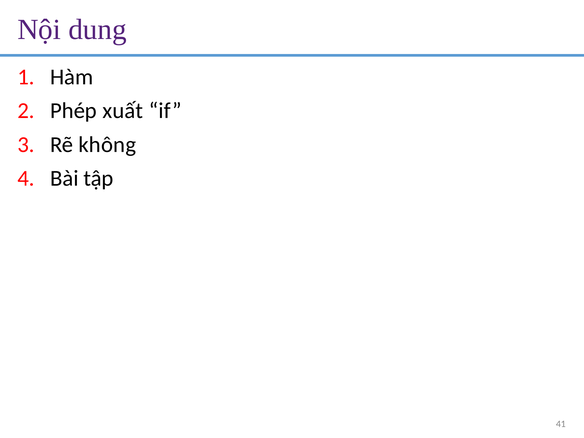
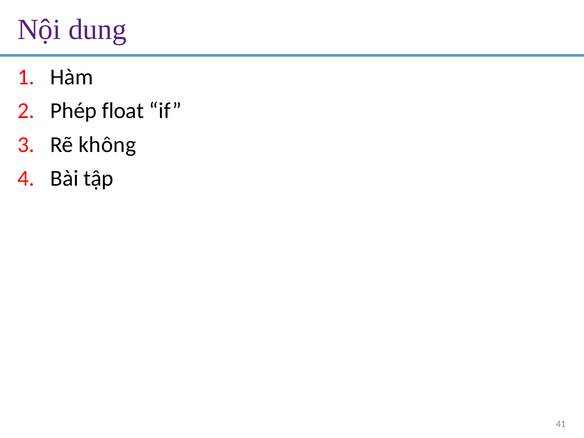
xuất: xuất -> float (123, 111)
